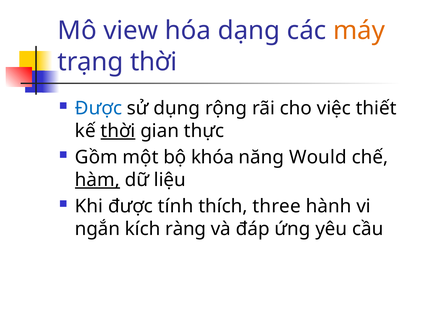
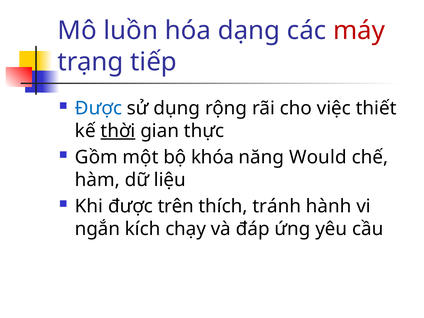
view: view -> luồn (131, 31)
máy colour: orange -> red (359, 31)
trạng thời: thời -> tiếp (154, 62)
hàm underline: present -> none (97, 180)
tính: tính -> trên (176, 206)
three: three -> tránh (277, 206)
ràng: ràng -> chạy (186, 229)
